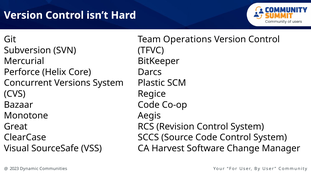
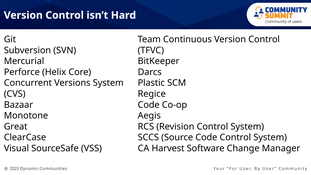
Operations: Operations -> Continuous (187, 39)
